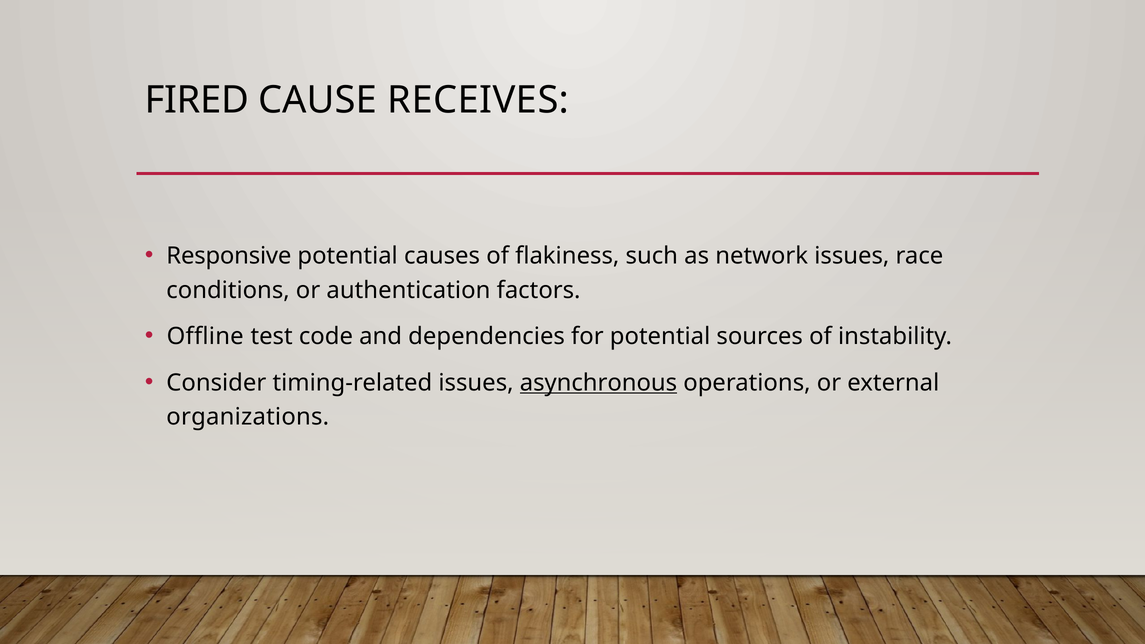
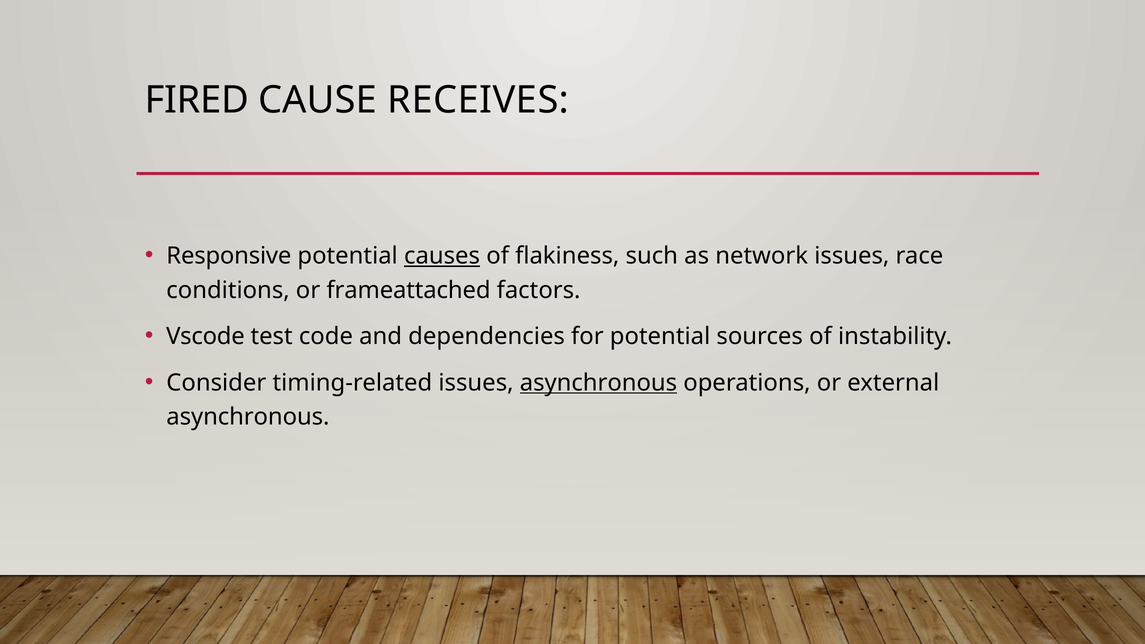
causes underline: none -> present (442, 256)
authentication: authentication -> frameattached (409, 290)
Offline: Offline -> Vscode (205, 336)
organizations: organizations -> asynchronous (248, 417)
